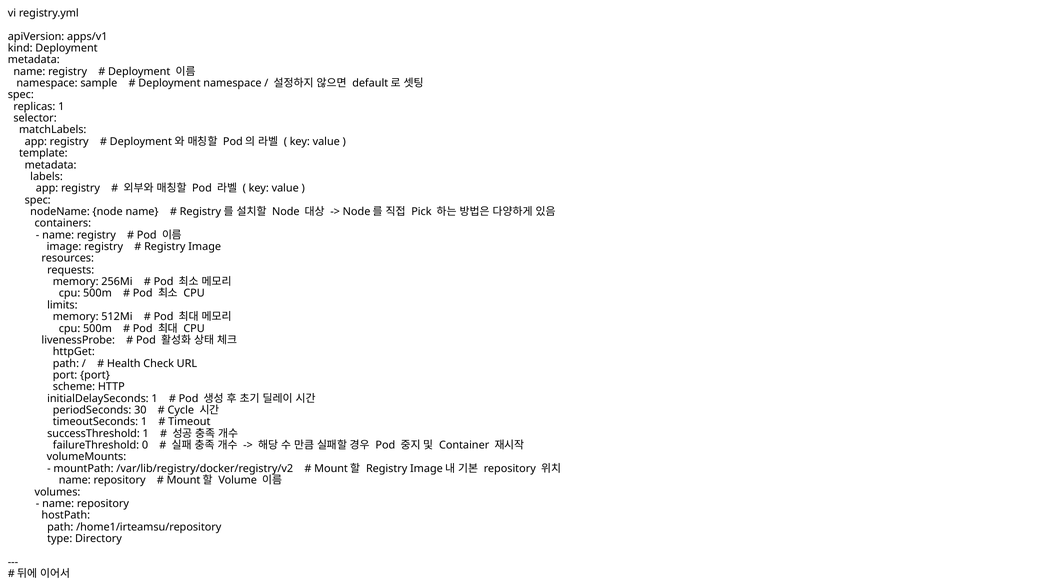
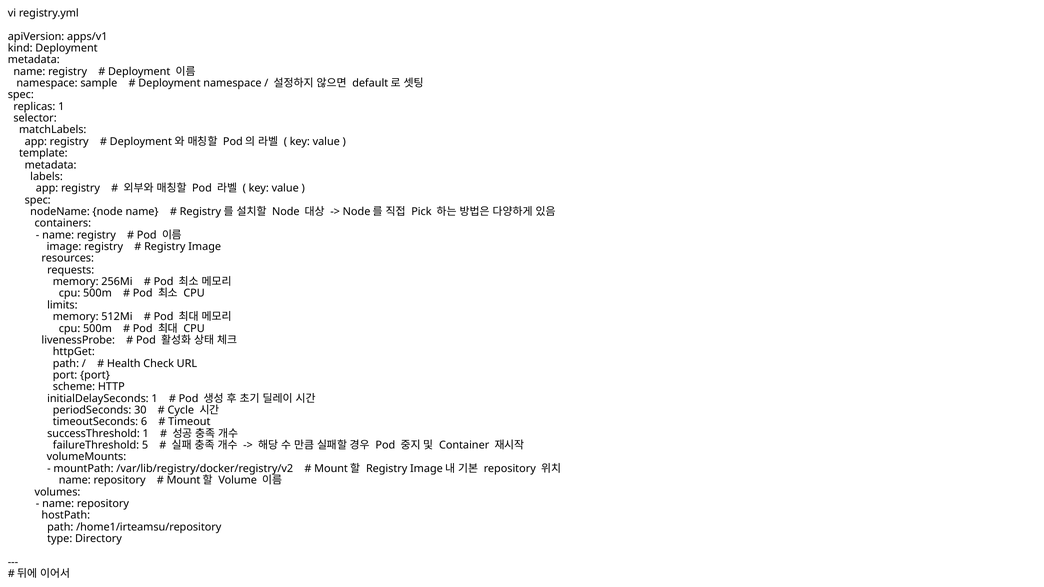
timeoutSeconds 1: 1 -> 6 (144, 422)
0: 0 -> 5 (145, 445)
